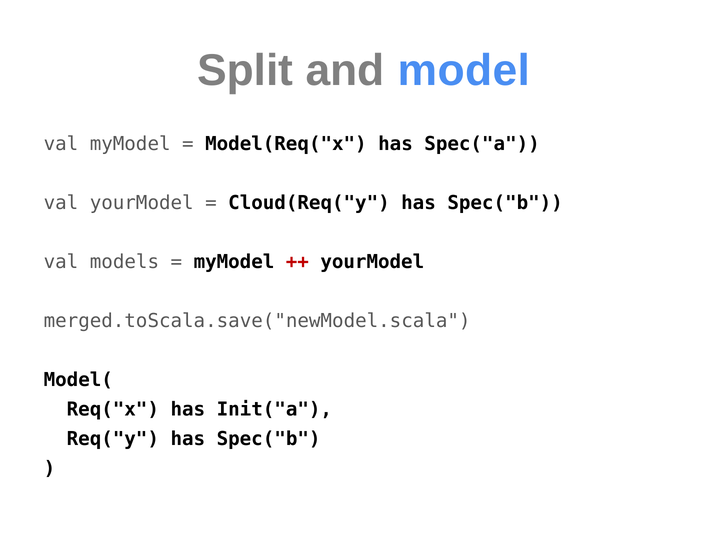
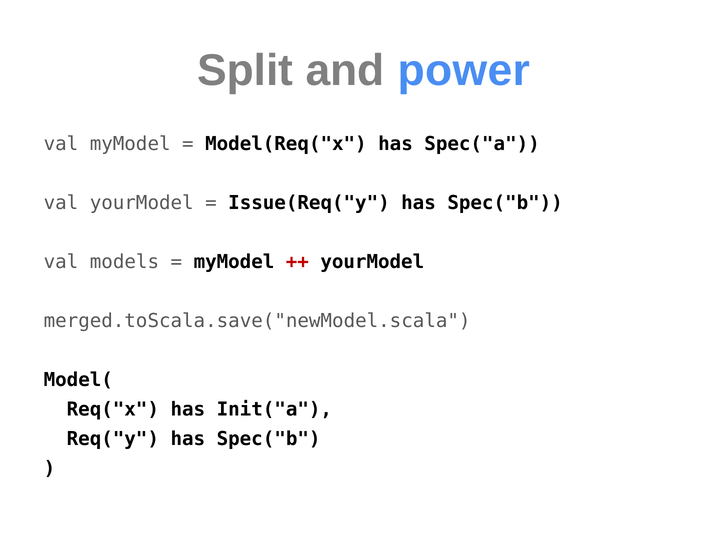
model: model -> power (464, 70)
Cloud(Req("y: Cloud(Req("y -> Issue(Req("y (309, 203)
